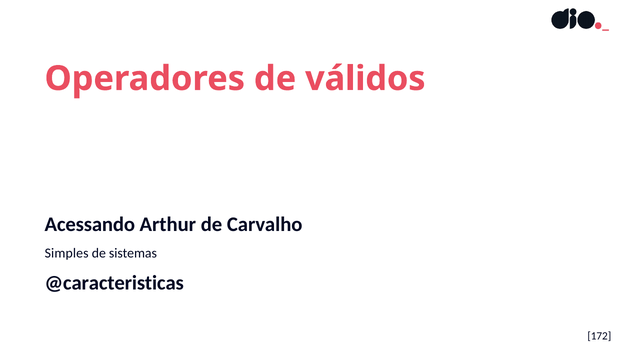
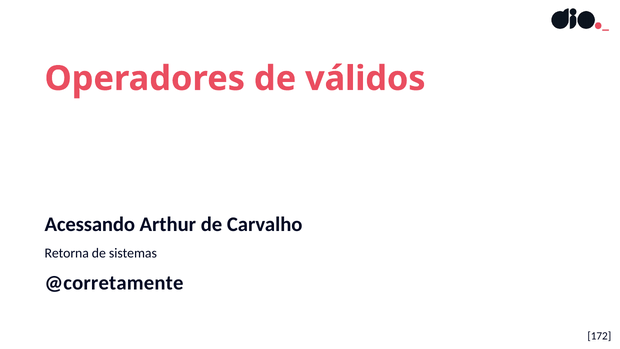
Simples: Simples -> Retorna (67, 253)
@caracteristicas: @caracteristicas -> @corretamente (114, 283)
